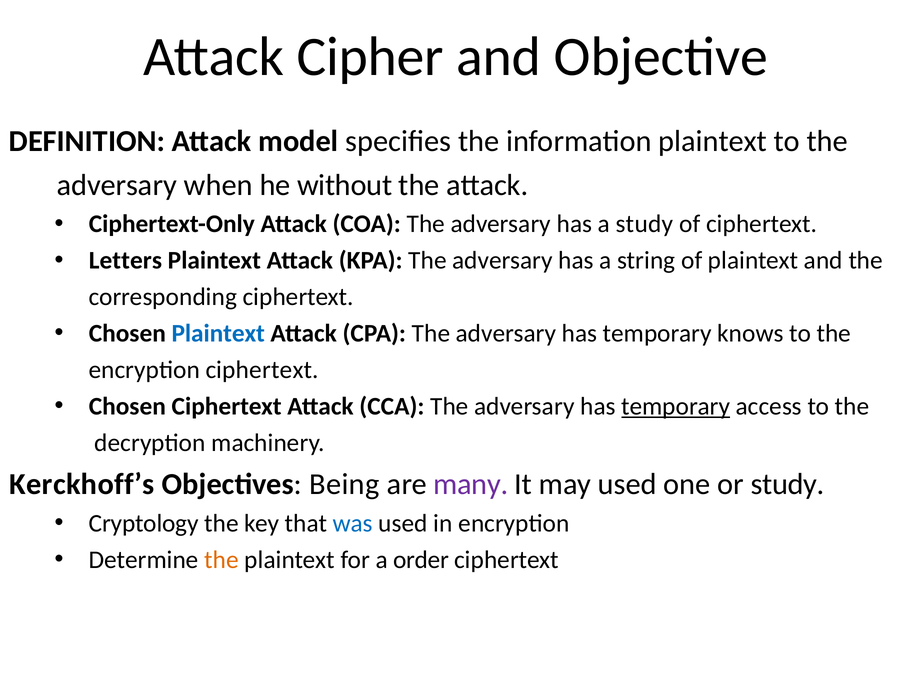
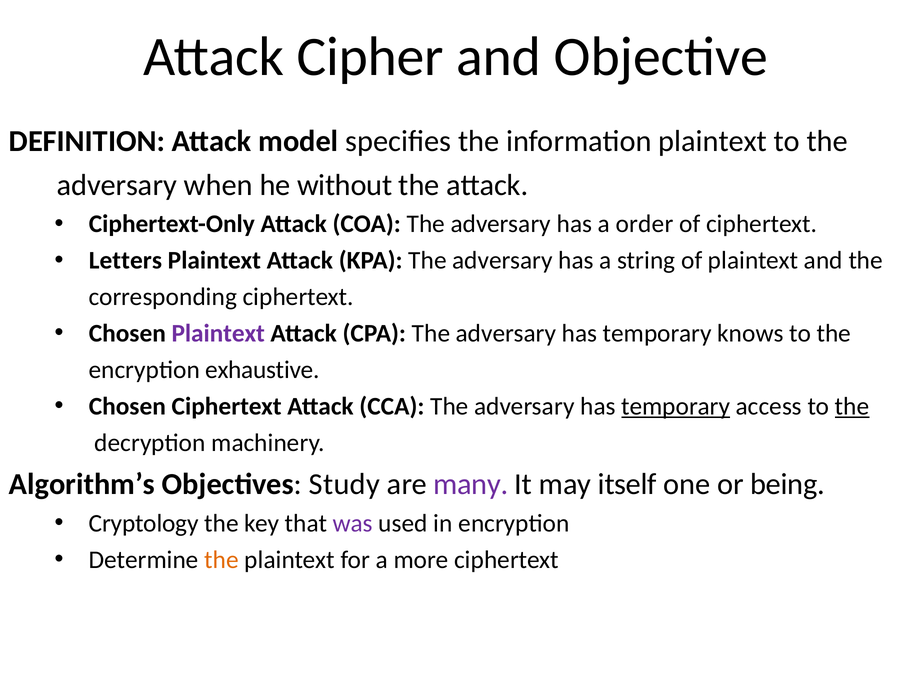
a study: study -> order (645, 224)
Plaintext colour: blue -> purple (218, 334)
encryption ciphertext: ciphertext -> exhaustive (262, 370)
the underline: none -> present (852, 407)
Kerckhoff’s: Kerckhoff’s -> Algorithm’s (82, 484)
Being: Being -> Study (344, 484)
may used: used -> itself (627, 484)
or study: study -> being (788, 484)
was colour: blue -> purple (353, 523)
order: order -> more (421, 560)
